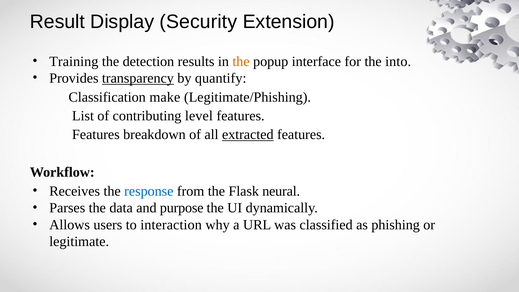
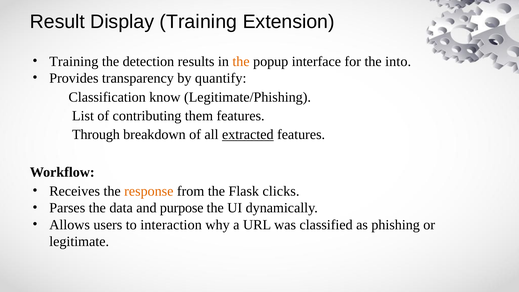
Display Security: Security -> Training (198, 22)
transparency underline: present -> none (138, 78)
make: make -> know (165, 97)
level: level -> them (199, 116)
Features: Features -> Through (96, 135)
response colour: blue -> orange (149, 191)
neural: neural -> clicks (281, 191)
